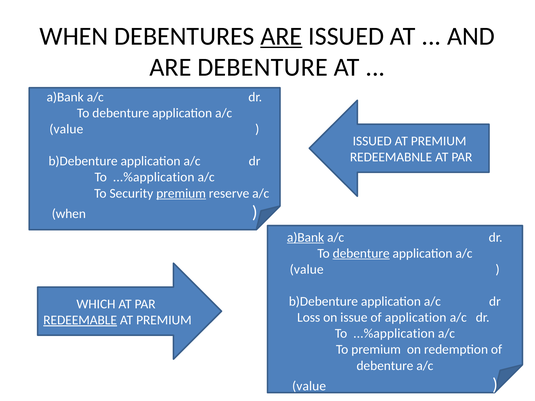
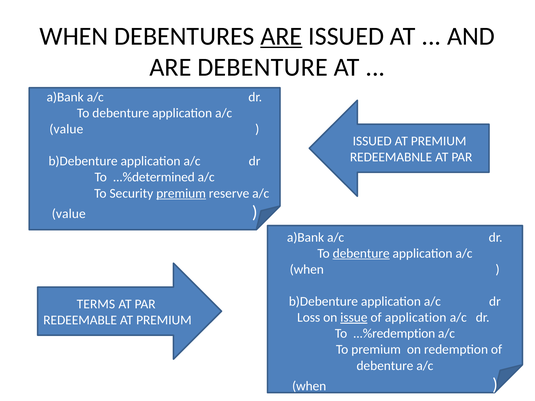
...%application: ...%application -> ...%determined (154, 177)
when: when -> value (69, 214)
a)Bank underline: present -> none (306, 237)
value: value -> when (307, 270)
WHICH: WHICH -> TERMS (96, 304)
issue underline: none -> present (354, 318)
REDEEMABLE underline: present -> none (80, 320)
...%application: ...%application -> ...%redemption (394, 334)
value: value -> when (309, 386)
